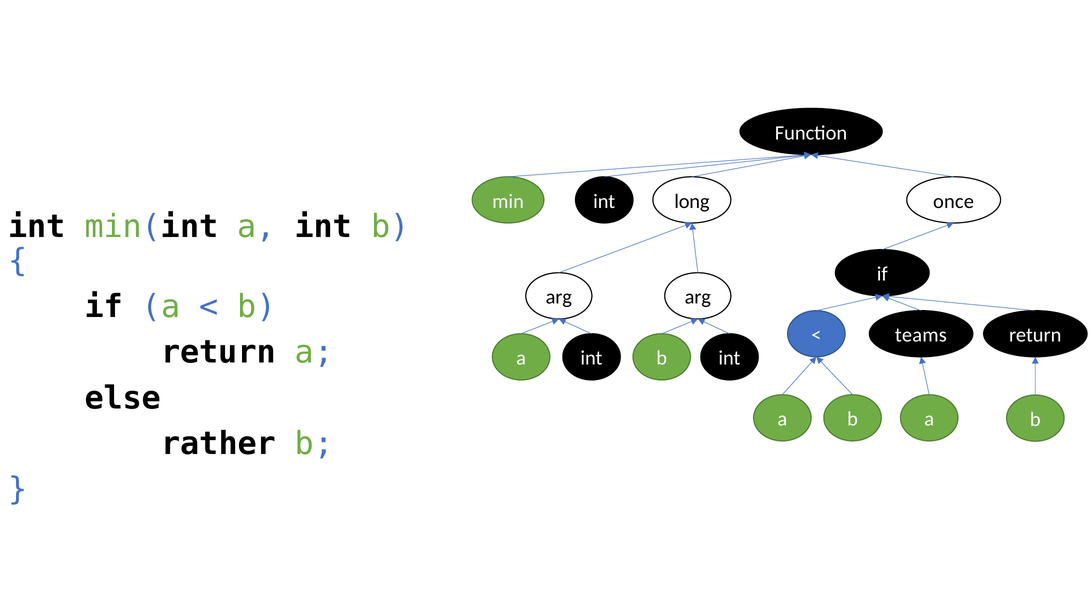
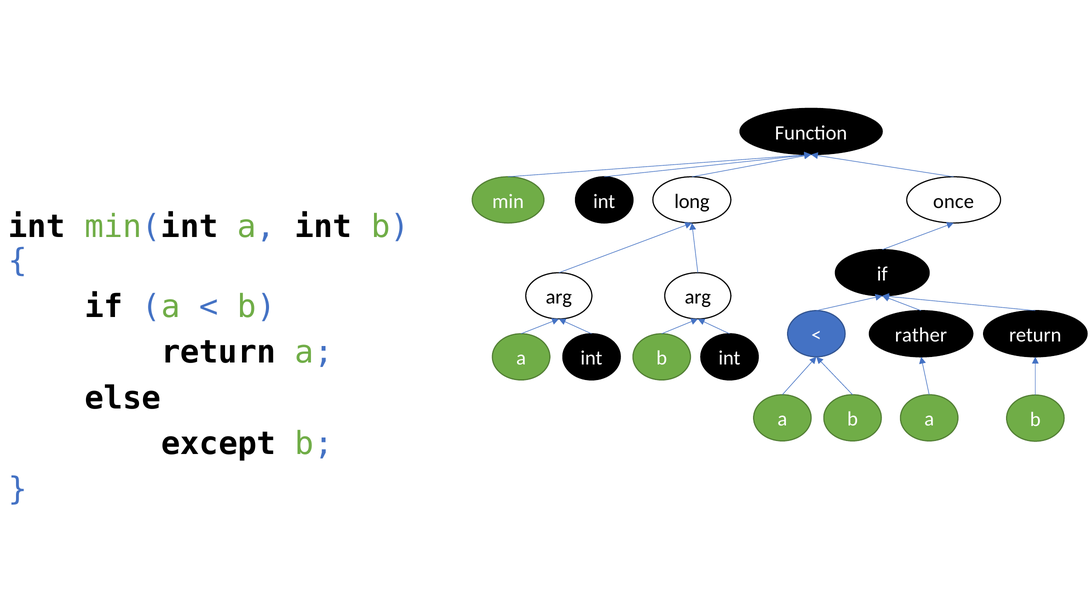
teams: teams -> rather (921, 335)
rather: rather -> except (219, 444)
